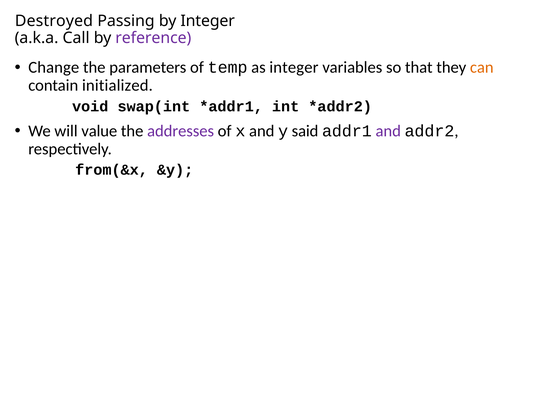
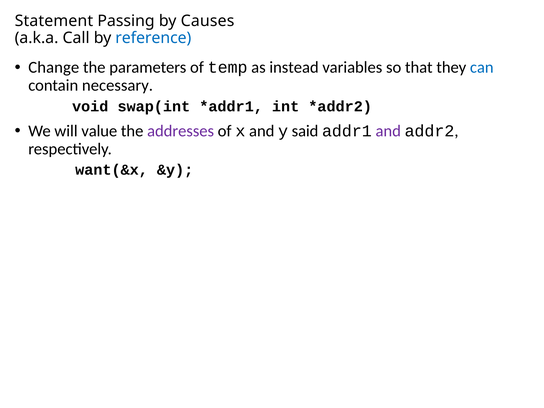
Destroyed: Destroyed -> Statement (54, 21)
by Integer: Integer -> Causes (208, 21)
reference colour: purple -> blue (153, 38)
as integer: integer -> instead (294, 68)
can colour: orange -> blue (482, 68)
initialized: initialized -> necessary (117, 85)
from(&x: from(&x -> want(&x (112, 170)
